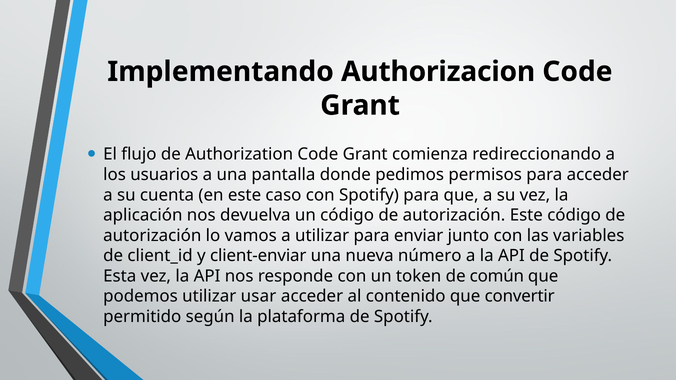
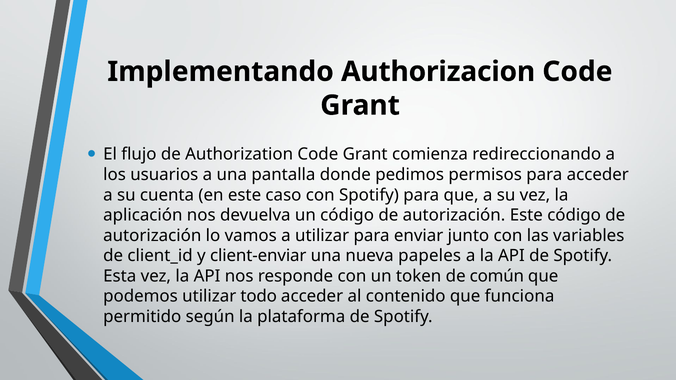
número: número -> papeles (430, 256)
usar: usar -> todo (259, 296)
convertir: convertir -> funciona (520, 296)
